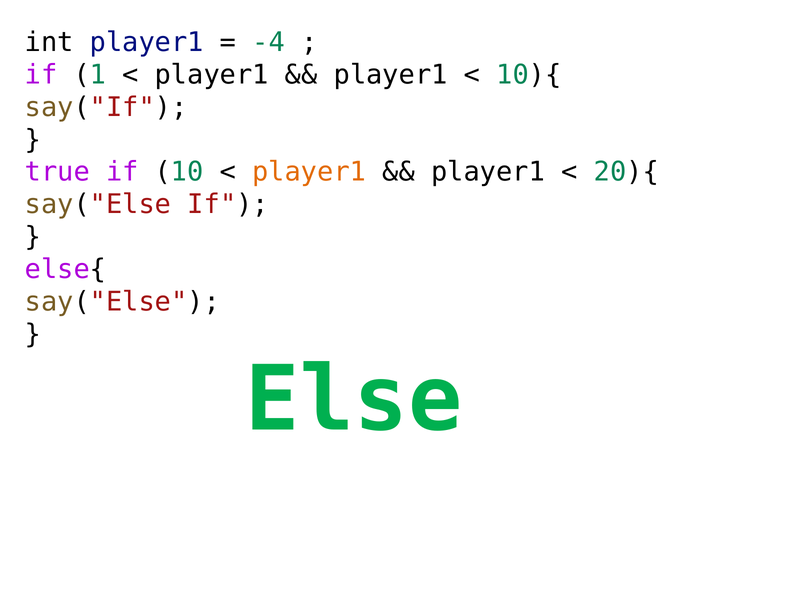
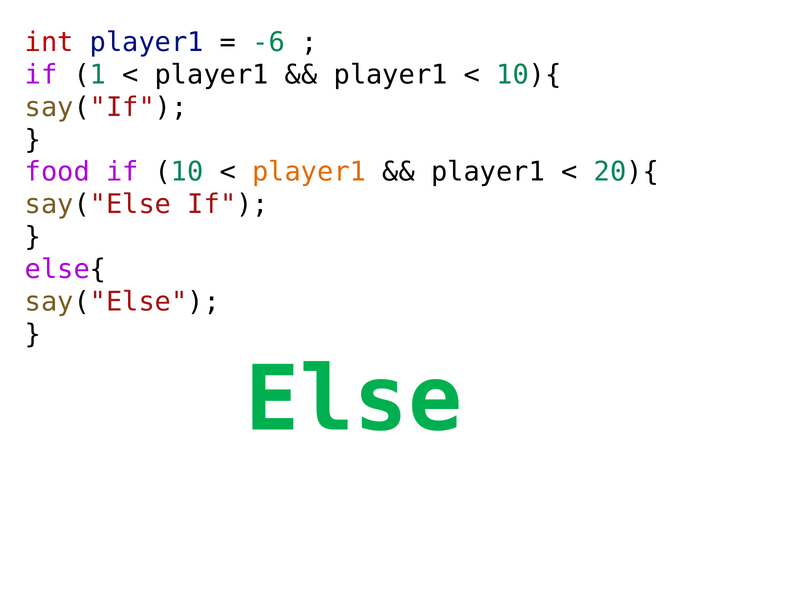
int colour: black -> red (49, 42)
-4: -4 -> -6 (269, 42)
true: true -> food (57, 172)
